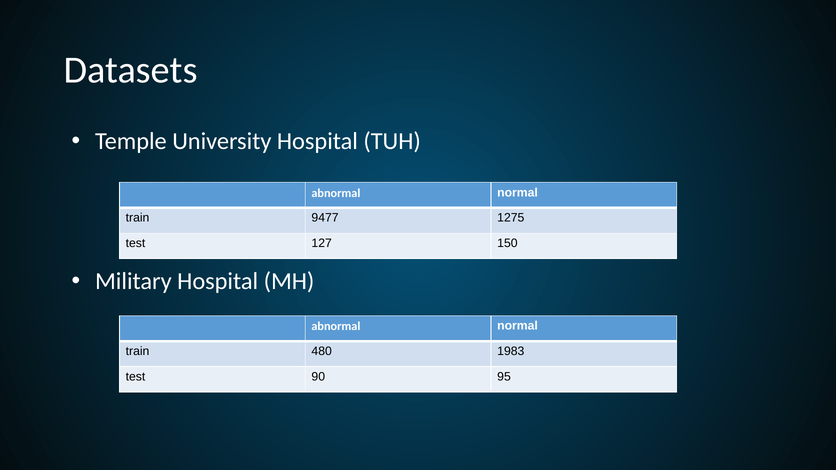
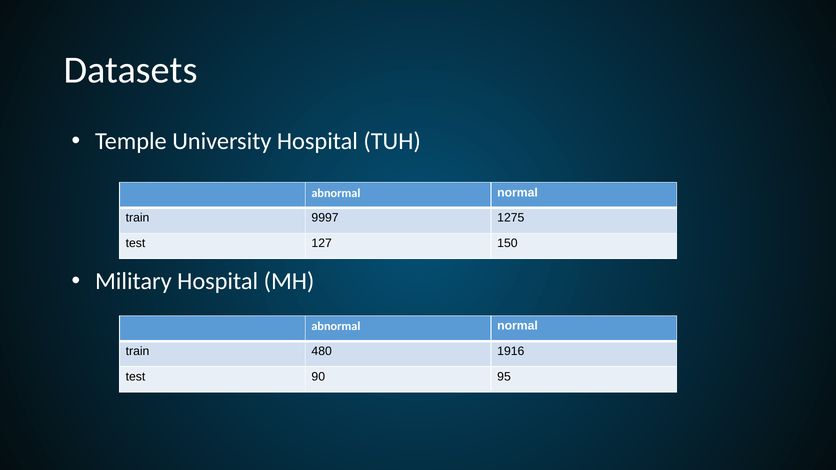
9477: 9477 -> 9997 (325, 218)
1983: 1983 -> 1916 (511, 352)
